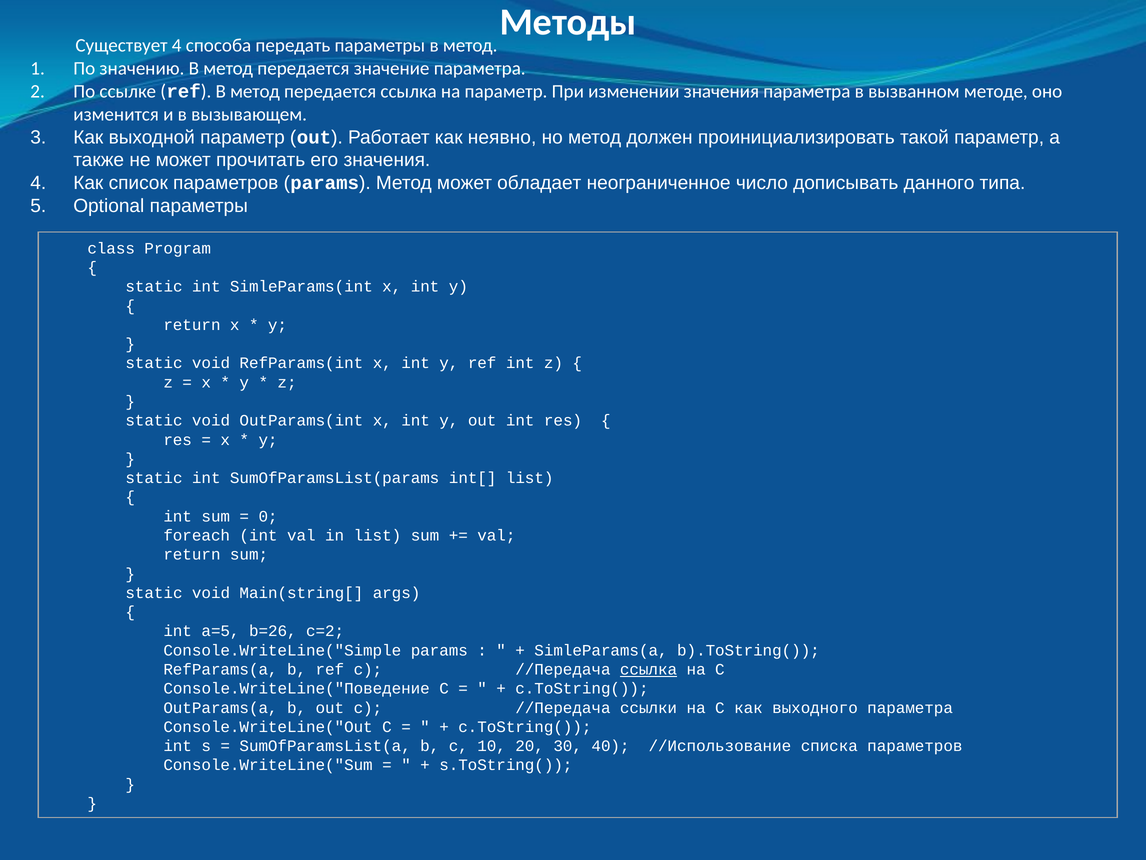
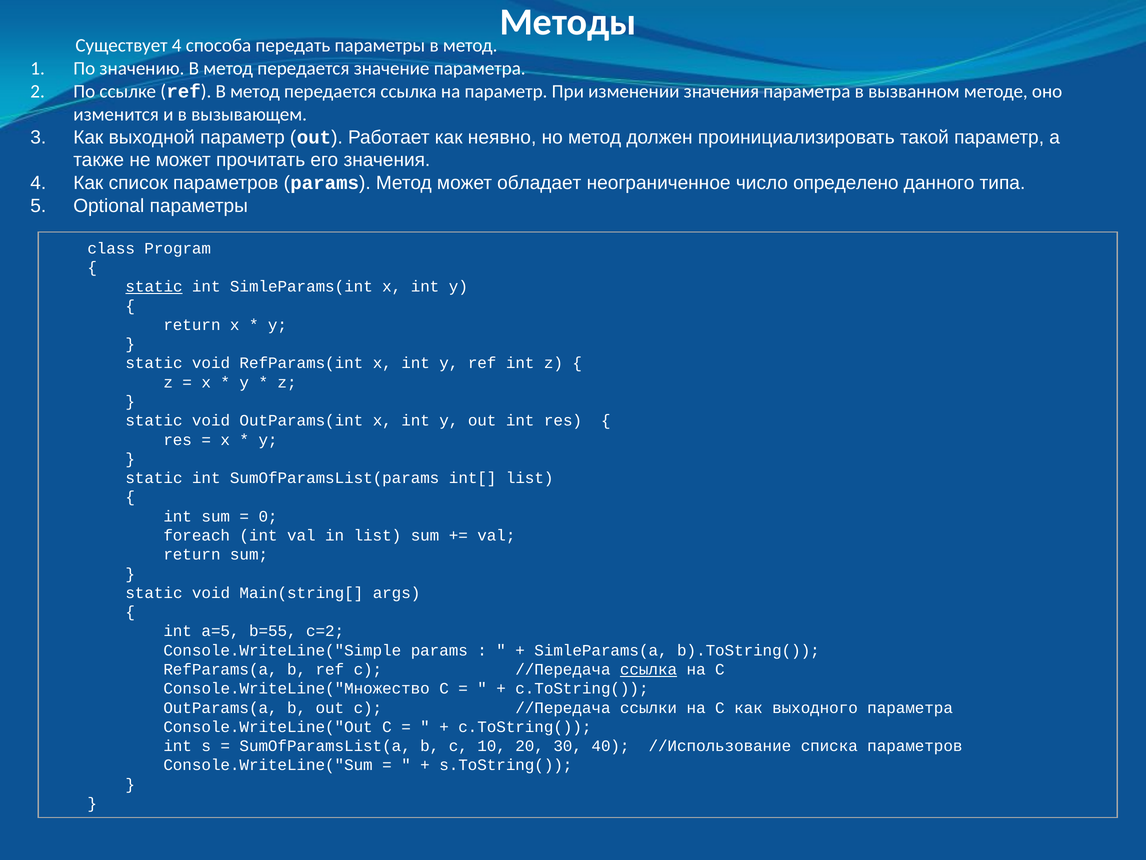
дописывать: дописывать -> определено (846, 183)
static underline: none -> present (154, 286)
b=26: b=26 -> b=55 (273, 631)
Console.WriteLine("Поведение: Console.WriteLine("Поведение -> Console.WriteLine("Множество (297, 688)
